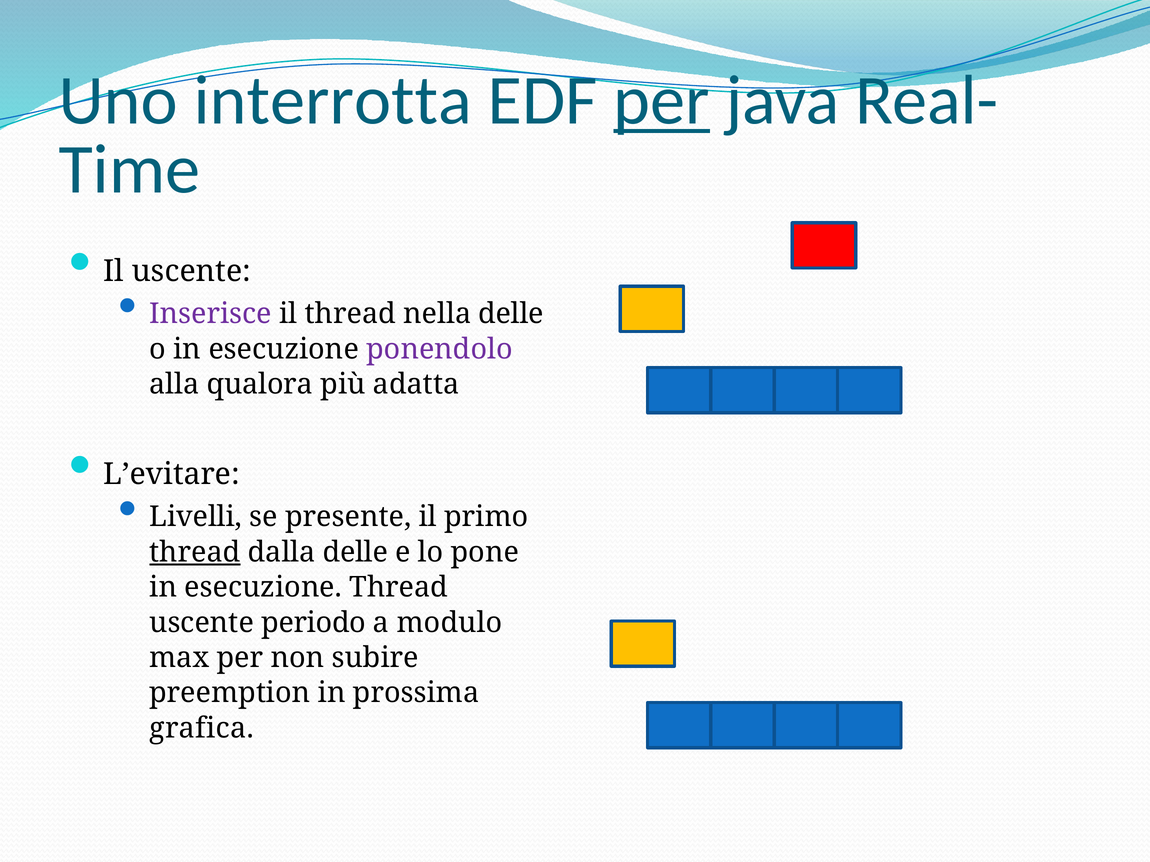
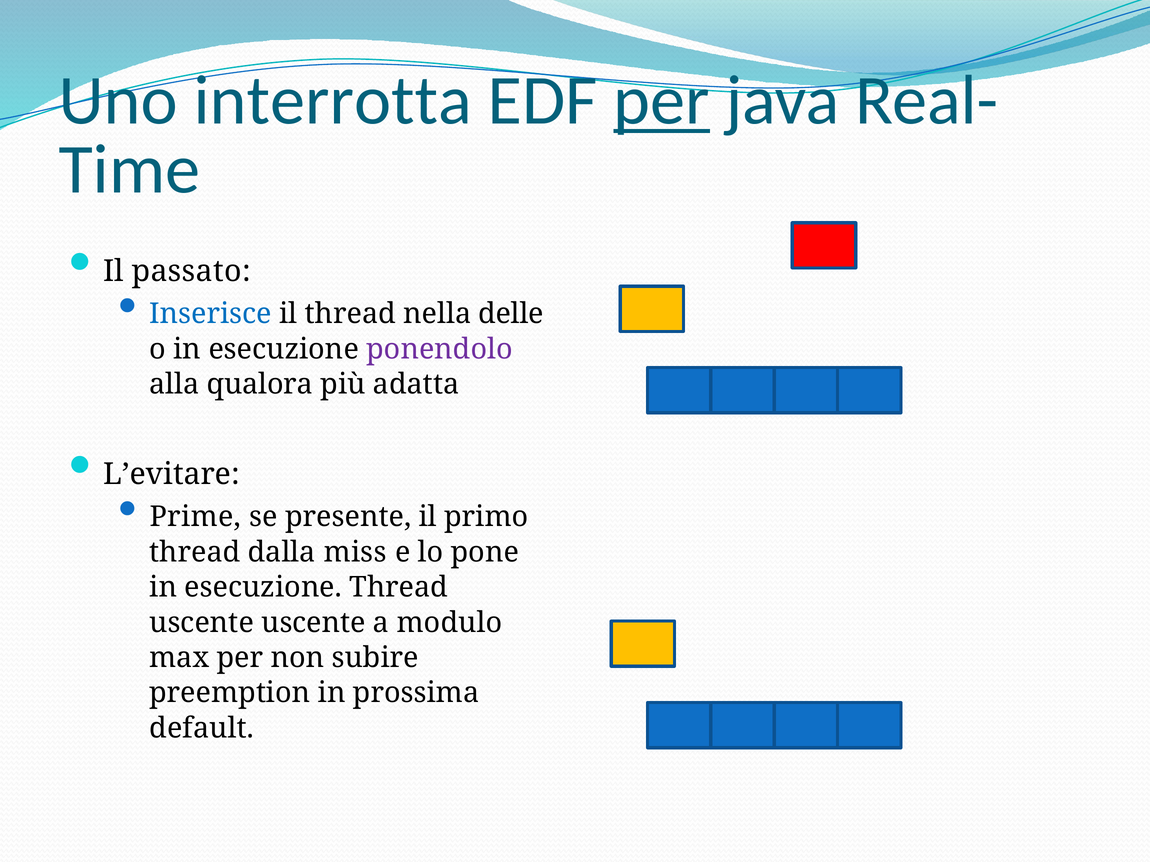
Il uscente: uscente -> passato (191, 271)
Inserisce colour: purple -> blue (211, 314)
Livelli: Livelli -> Prime (195, 517)
thread underline: present -> none (195, 552)
dalla delle: delle -> miss (355, 552)
uscente periodo: periodo -> uscente (314, 623)
grafica: grafica -> default (202, 729)
